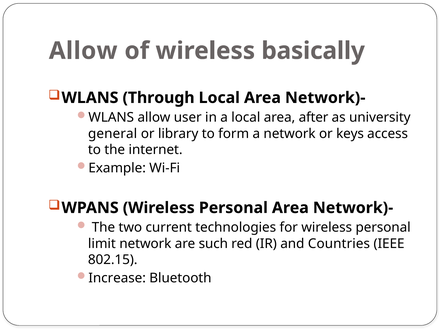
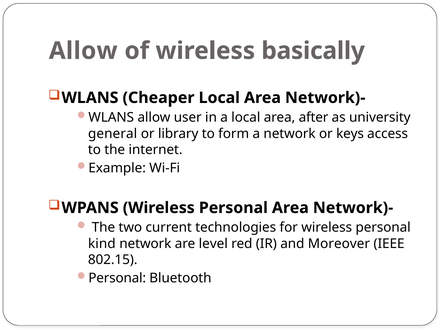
Through: Through -> Cheaper (159, 98)
limit: limit -> kind (102, 244)
such: such -> level (213, 244)
Countries: Countries -> Moreover (339, 244)
Increase: Increase -> Personal (117, 278)
